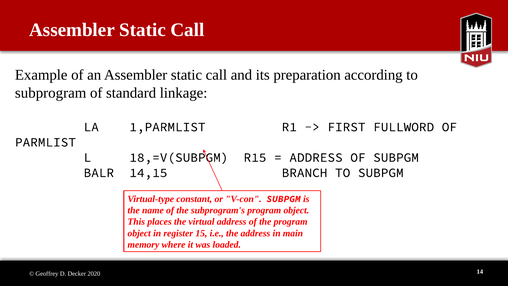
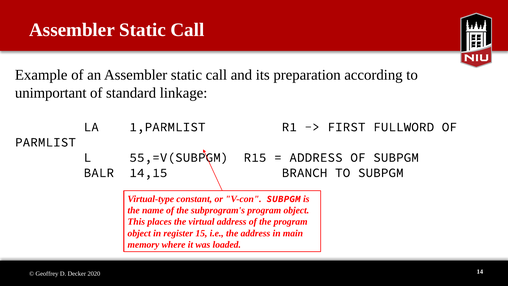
subprogram: subprogram -> unimportant (51, 93)
18,=V(SUBPGM: 18,=V(SUBPGM -> 55,=V(SUBPGM (179, 157)
